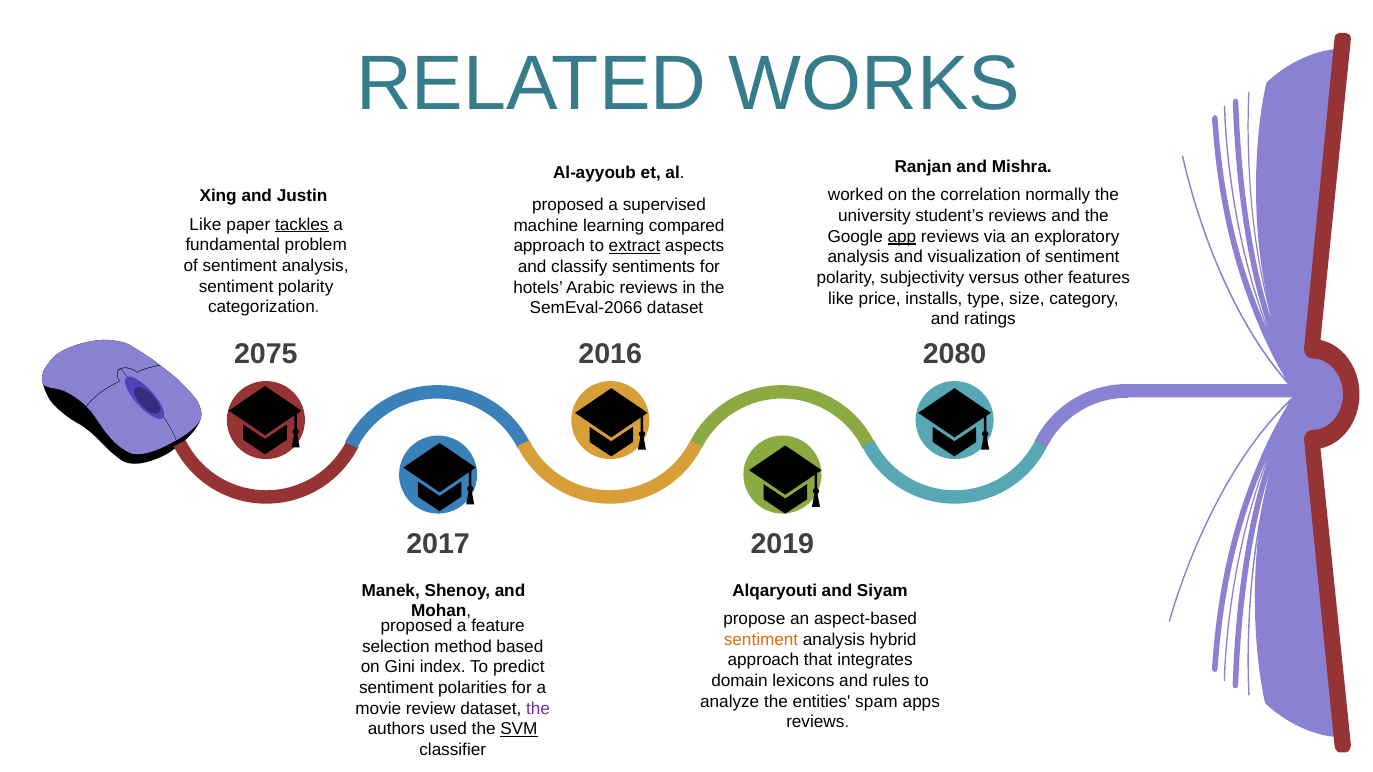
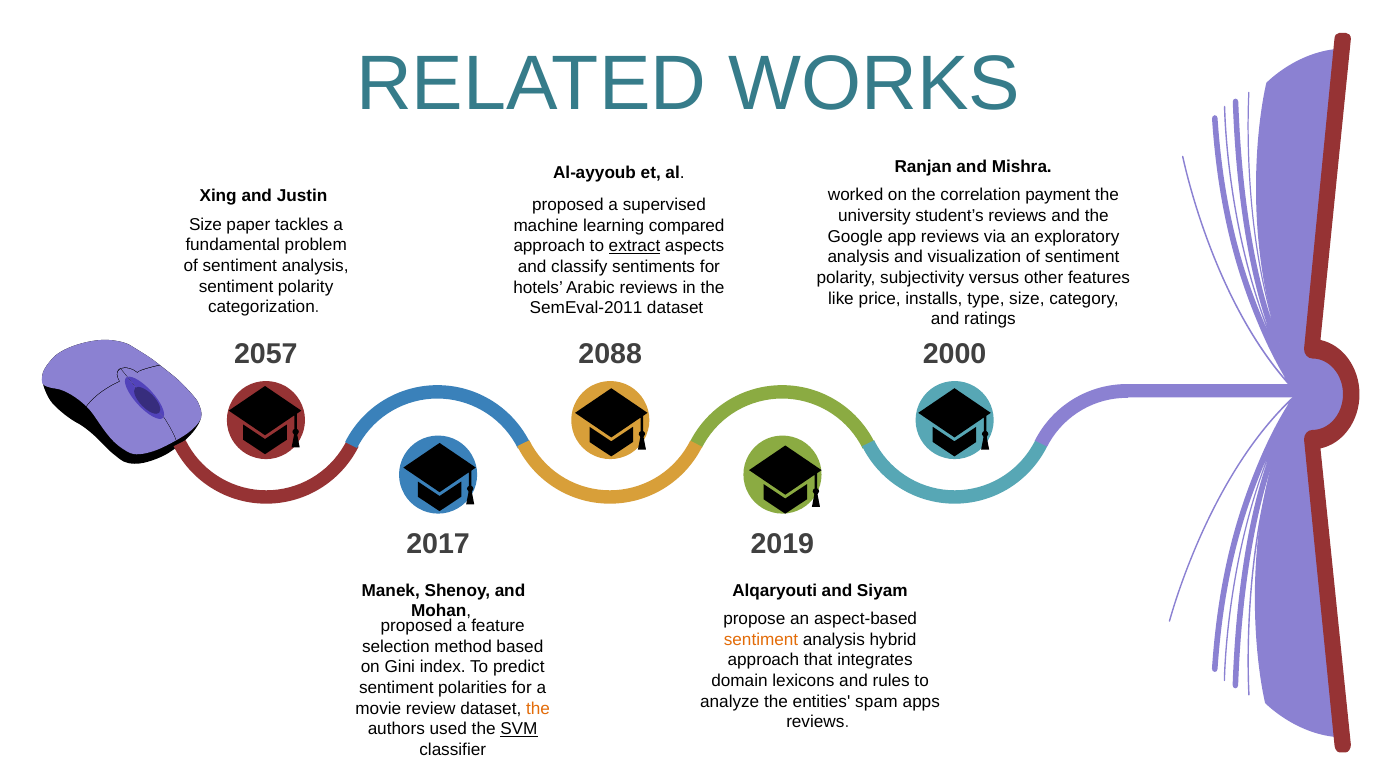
normally: normally -> payment (1058, 195)
Like: Like -> Size (206, 225)
tackles underline: present -> none (302, 225)
app underline: present -> none (902, 237)
SemEval-2066: SemEval-2066 -> SemEval-2011 (586, 308)
2075: 2075 -> 2057 (266, 354)
2016: 2016 -> 2088 (610, 354)
2080: 2080 -> 2000 (955, 354)
the colour: purple -> orange (538, 709)
